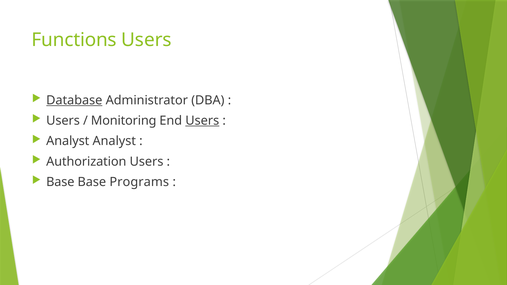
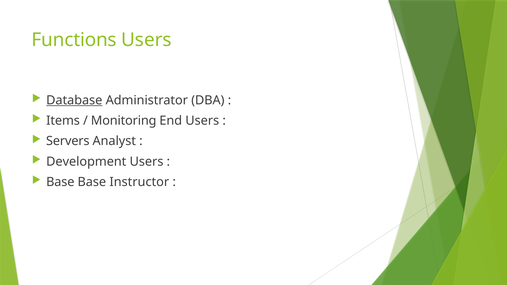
Users: Users -> Items (63, 121)
Users underline: present -> none (202, 121)
Analyst: Analyst -> Servers (68, 141)
Authorization: Authorization -> Development (86, 162)
Programs: Programs -> Instructor (139, 182)
